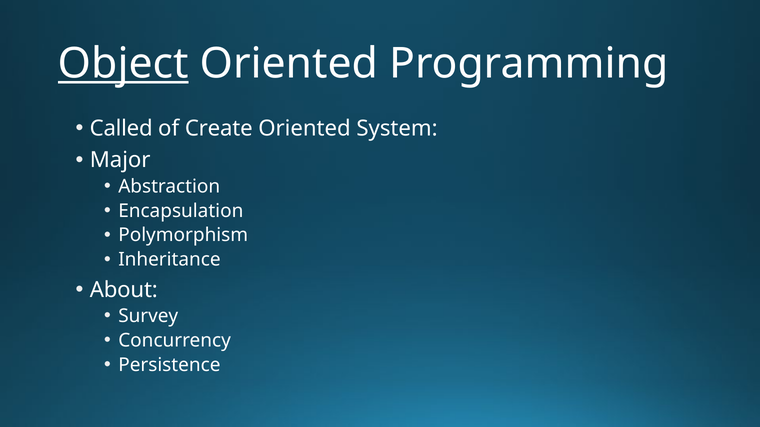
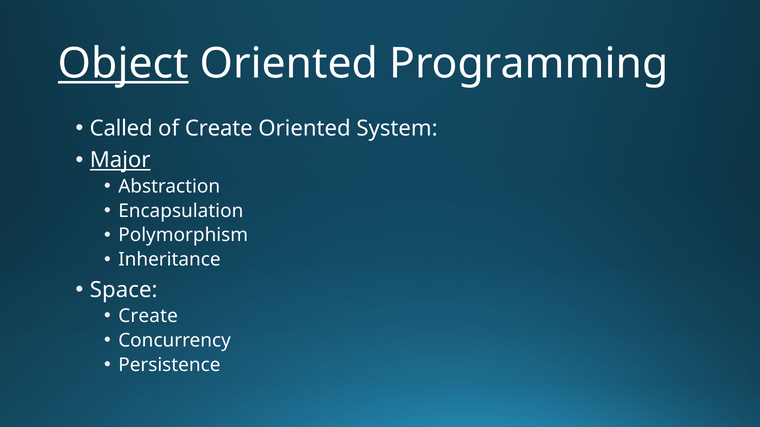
Major underline: none -> present (120, 160)
About: About -> Space (124, 290)
Survey: Survey -> Create (148, 316)
